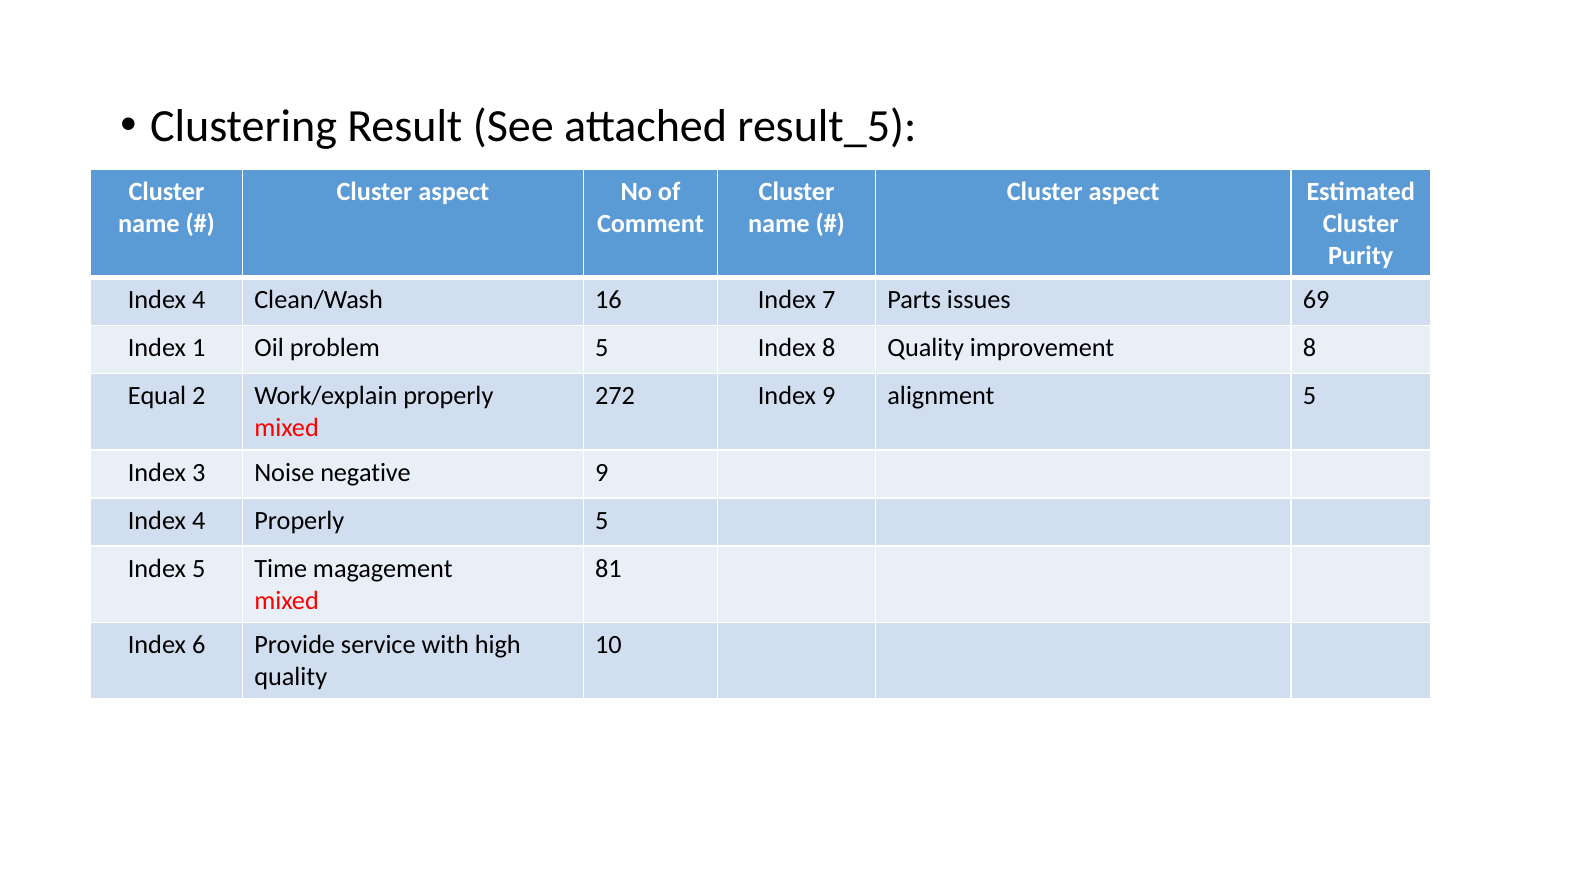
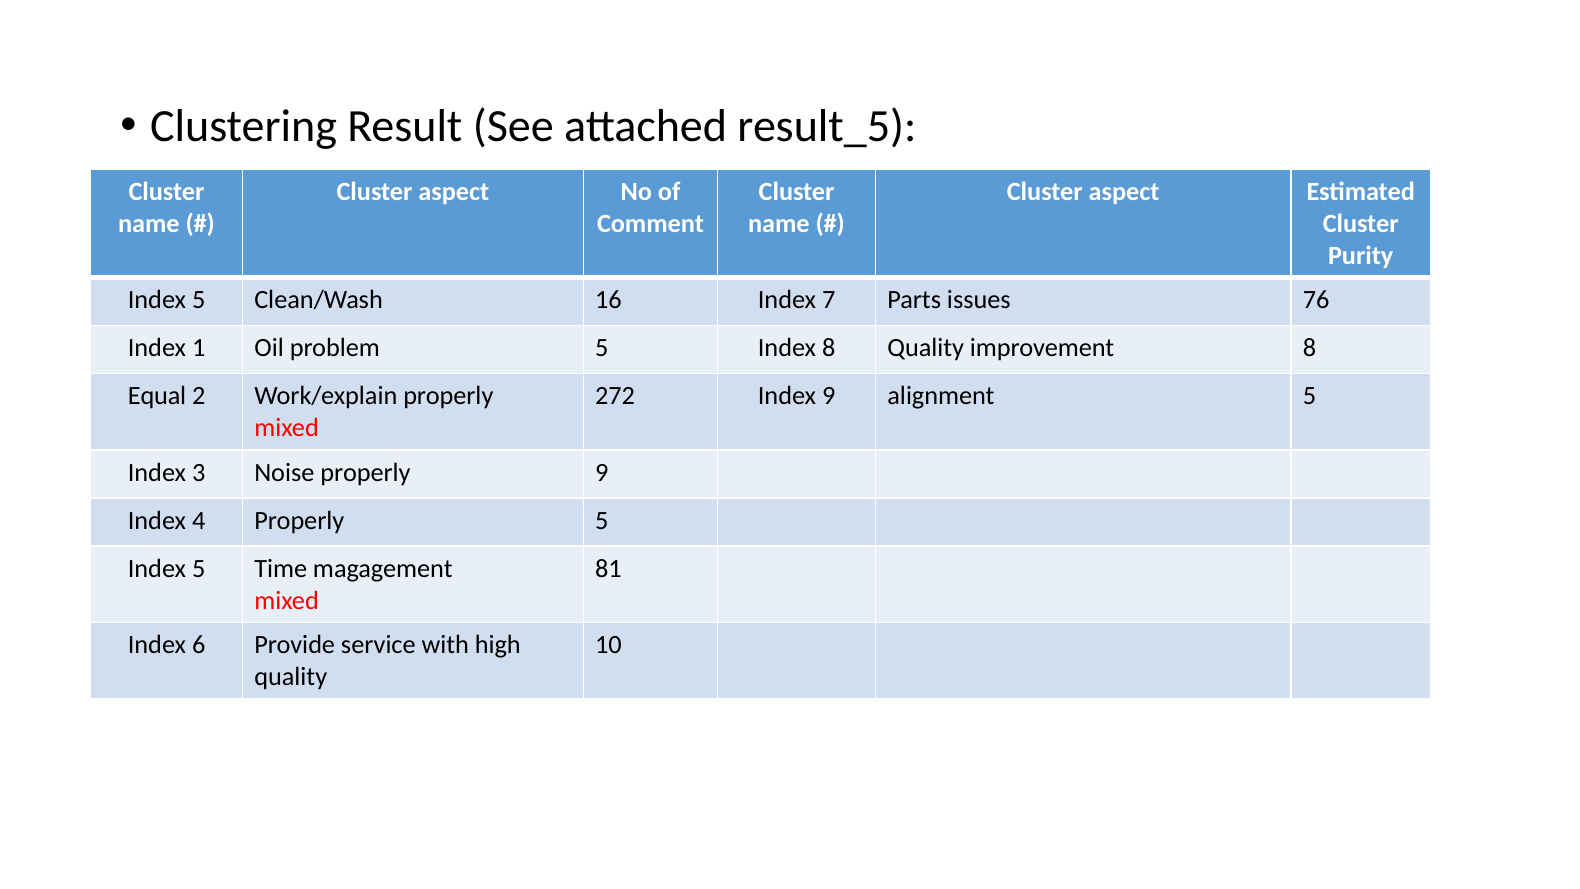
4: 4 -> 5 (199, 300)
69: 69 -> 76 (1316, 300)
Noise negative: negative -> properly (365, 472)
